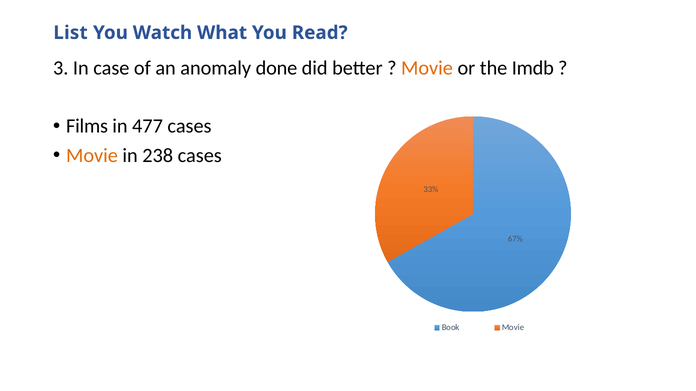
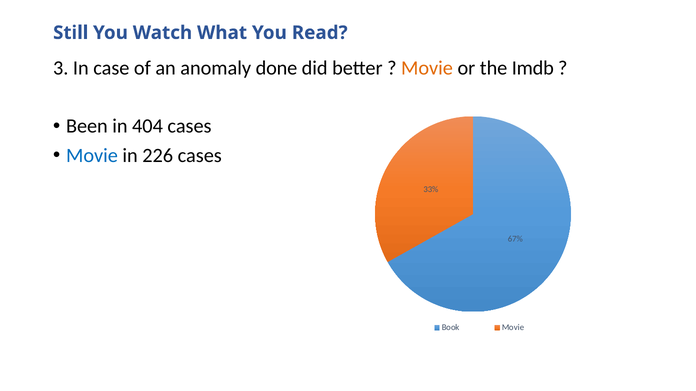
List: List -> Still (71, 33)
Films: Films -> Been (87, 126)
477: 477 -> 404 (148, 126)
Movie colour: orange -> blue (92, 156)
238: 238 -> 226 (158, 156)
